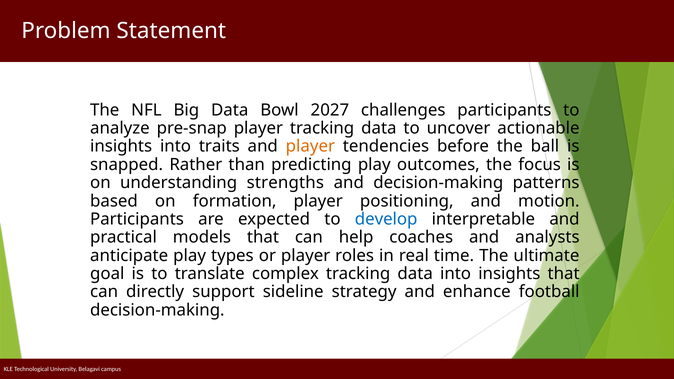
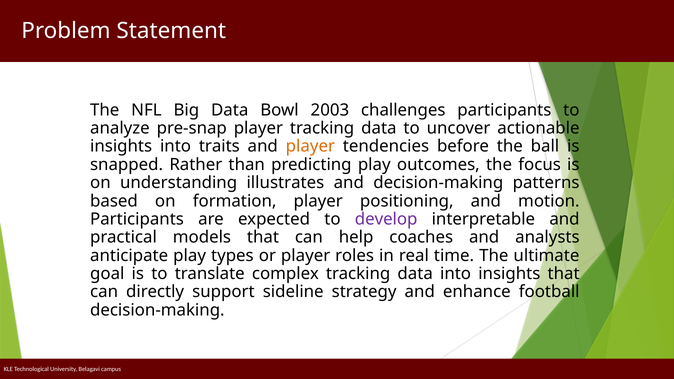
2027: 2027 -> 2003 (330, 110)
strengths: strengths -> illustrates (285, 183)
develop colour: blue -> purple (386, 219)
